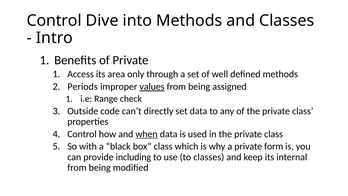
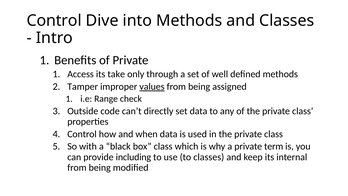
area: area -> take (116, 74)
Periods: Periods -> Tamper (83, 87)
when underline: present -> none (147, 134)
form: form -> term (274, 146)
